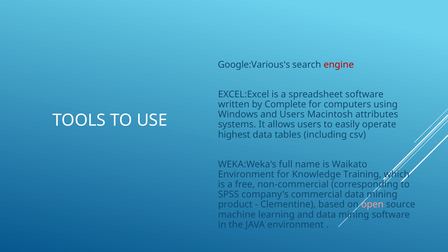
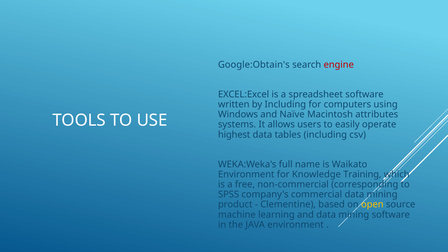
Google:Various's: Google:Various's -> Google:Obtain's (254, 65)
by Complete: Complete -> Including (285, 104)
and Users: Users -> Naïve (292, 114)
open colour: pink -> yellow (372, 205)
